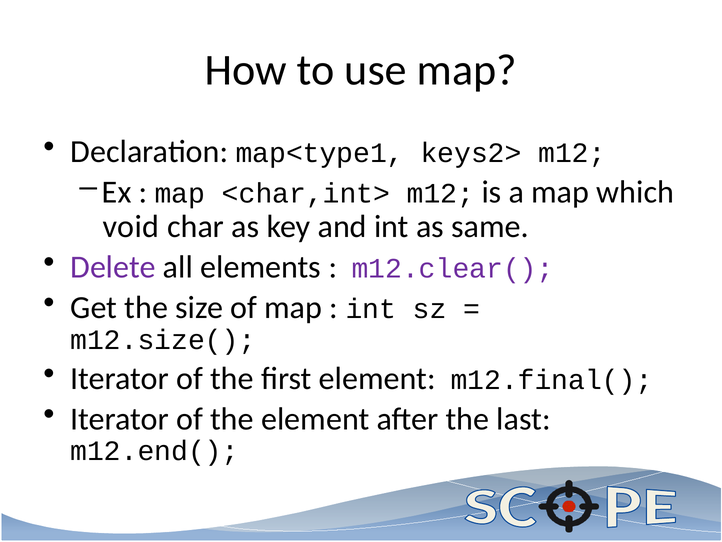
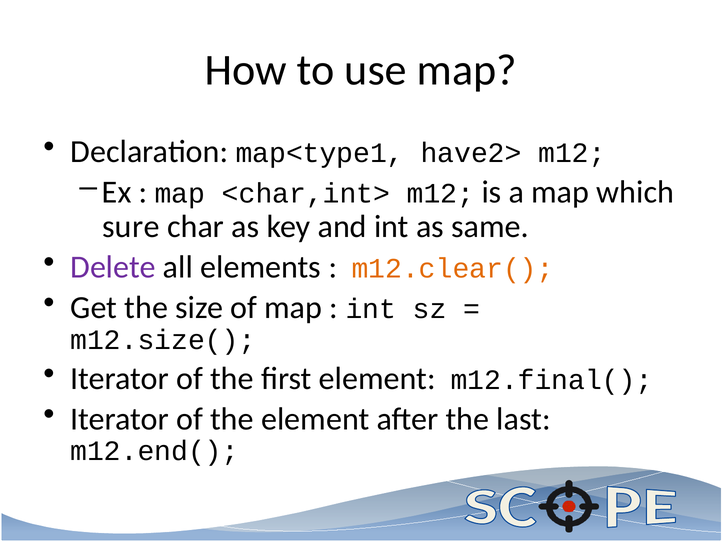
keys2>: keys2> -> have2> (471, 153)
void: void -> sure (131, 227)
m12.clear( colour: purple -> orange (453, 268)
